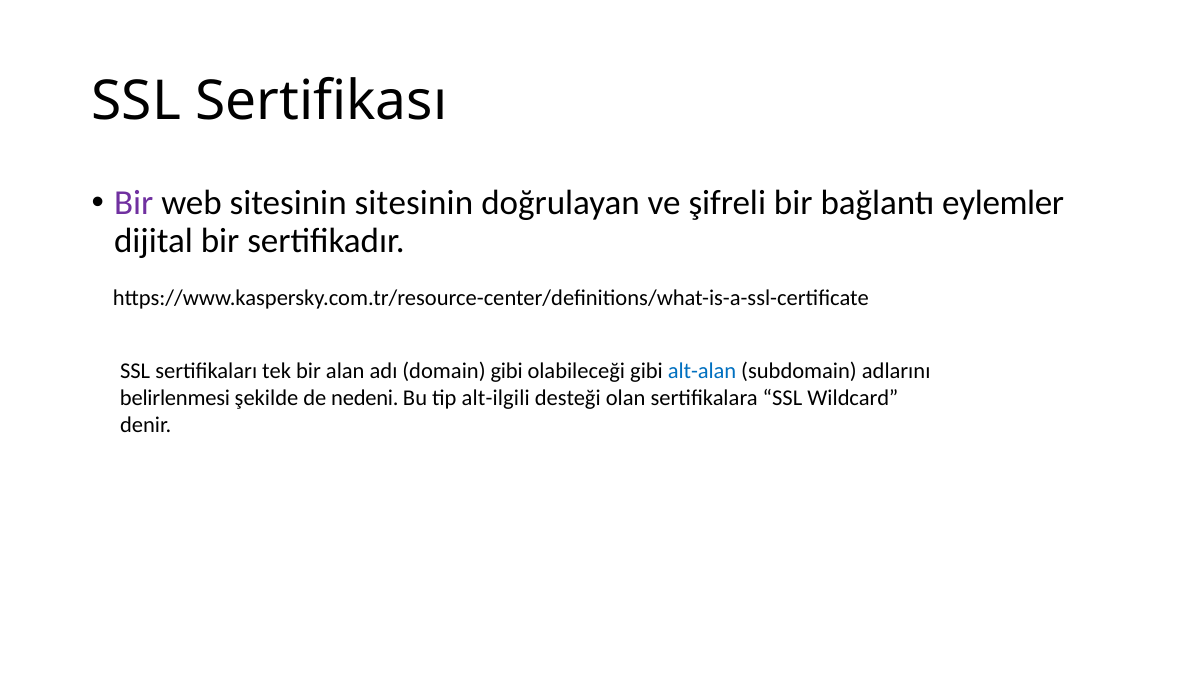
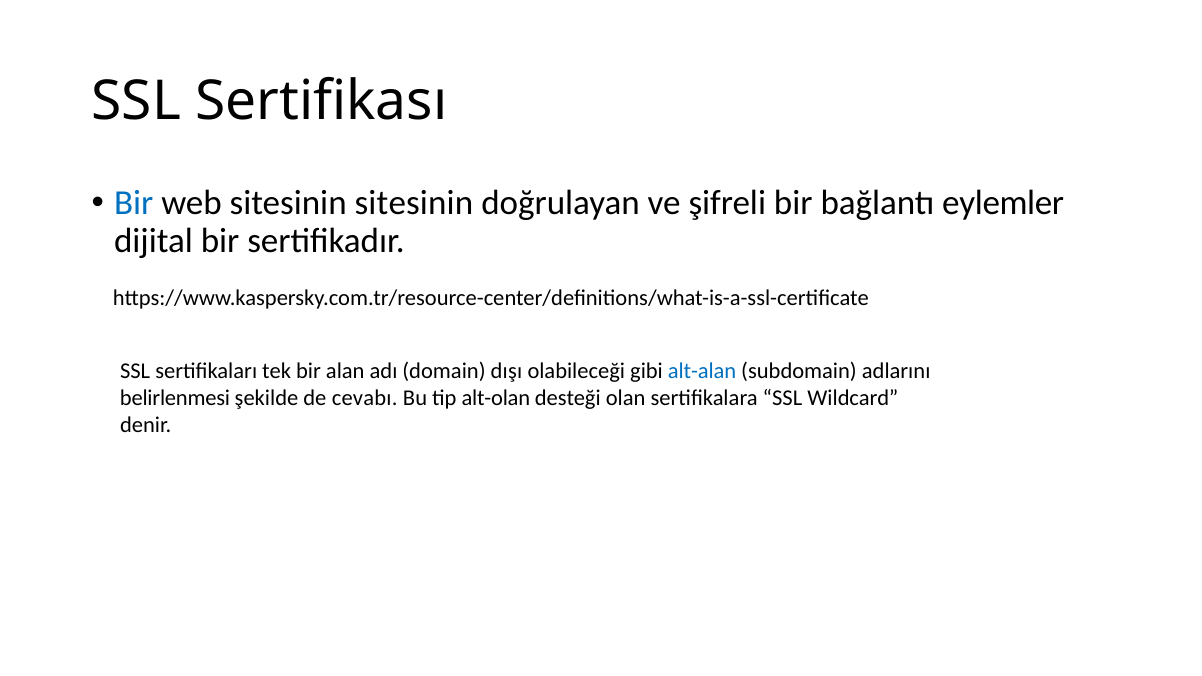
Bir colour: purple -> blue (134, 203)
domain gibi: gibi -> dışı (506, 371)
nedeni: nedeni -> cevabı (365, 399)
alt-ilgili: alt-ilgili -> alt-olan (496, 399)
